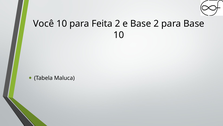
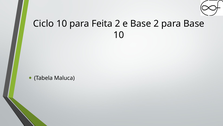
Você: Você -> Ciclo (44, 24)
